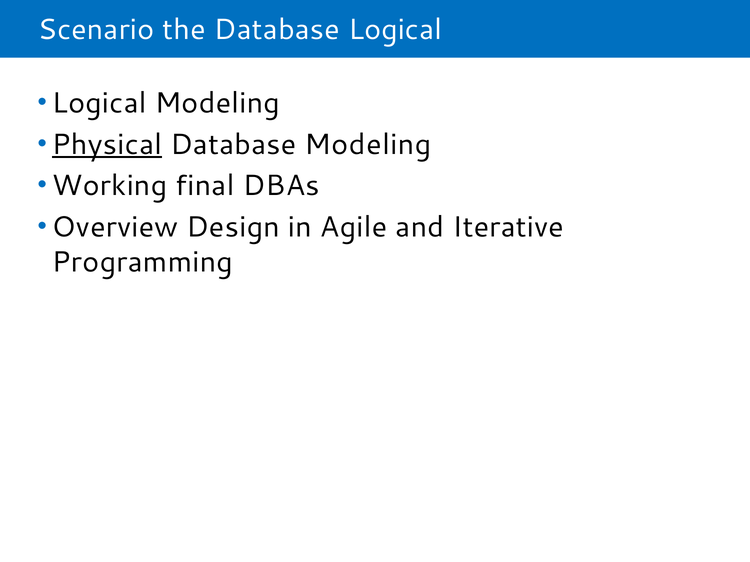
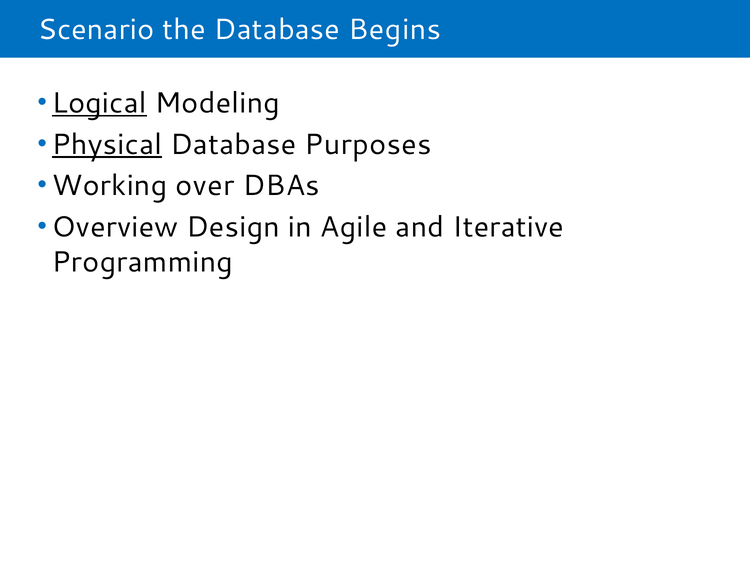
Database Logical: Logical -> Begins (395, 30)
Logical underline: none -> present (99, 103)
Database Modeling: Modeling -> Purposes (368, 145)
final: final -> over (205, 186)
